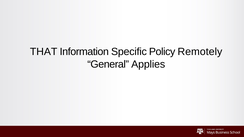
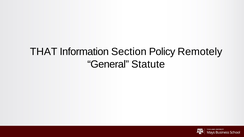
Specific: Specific -> Section (129, 52)
Applies: Applies -> Statute (148, 64)
